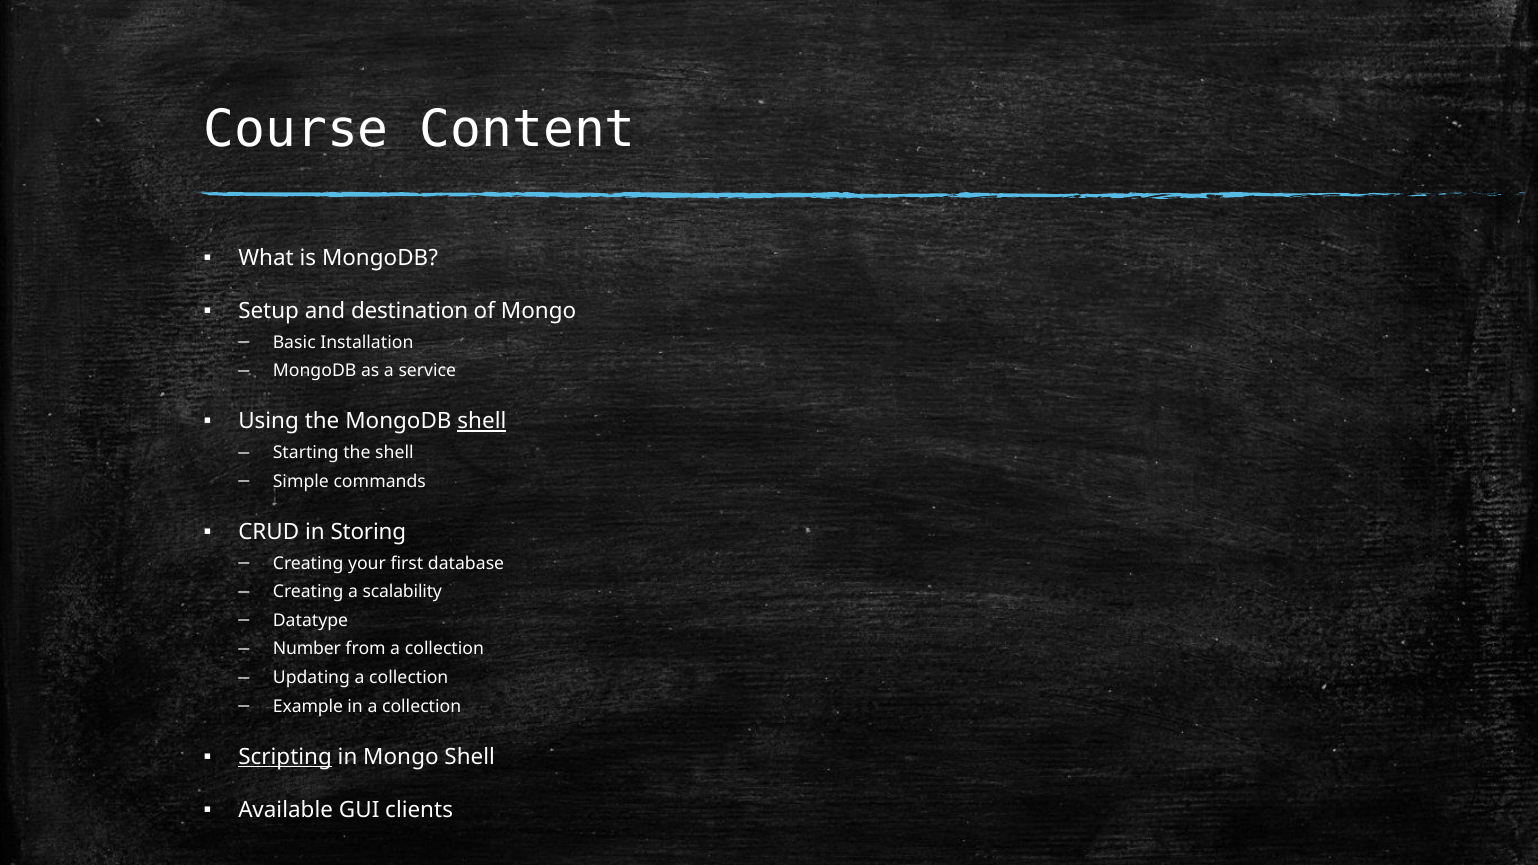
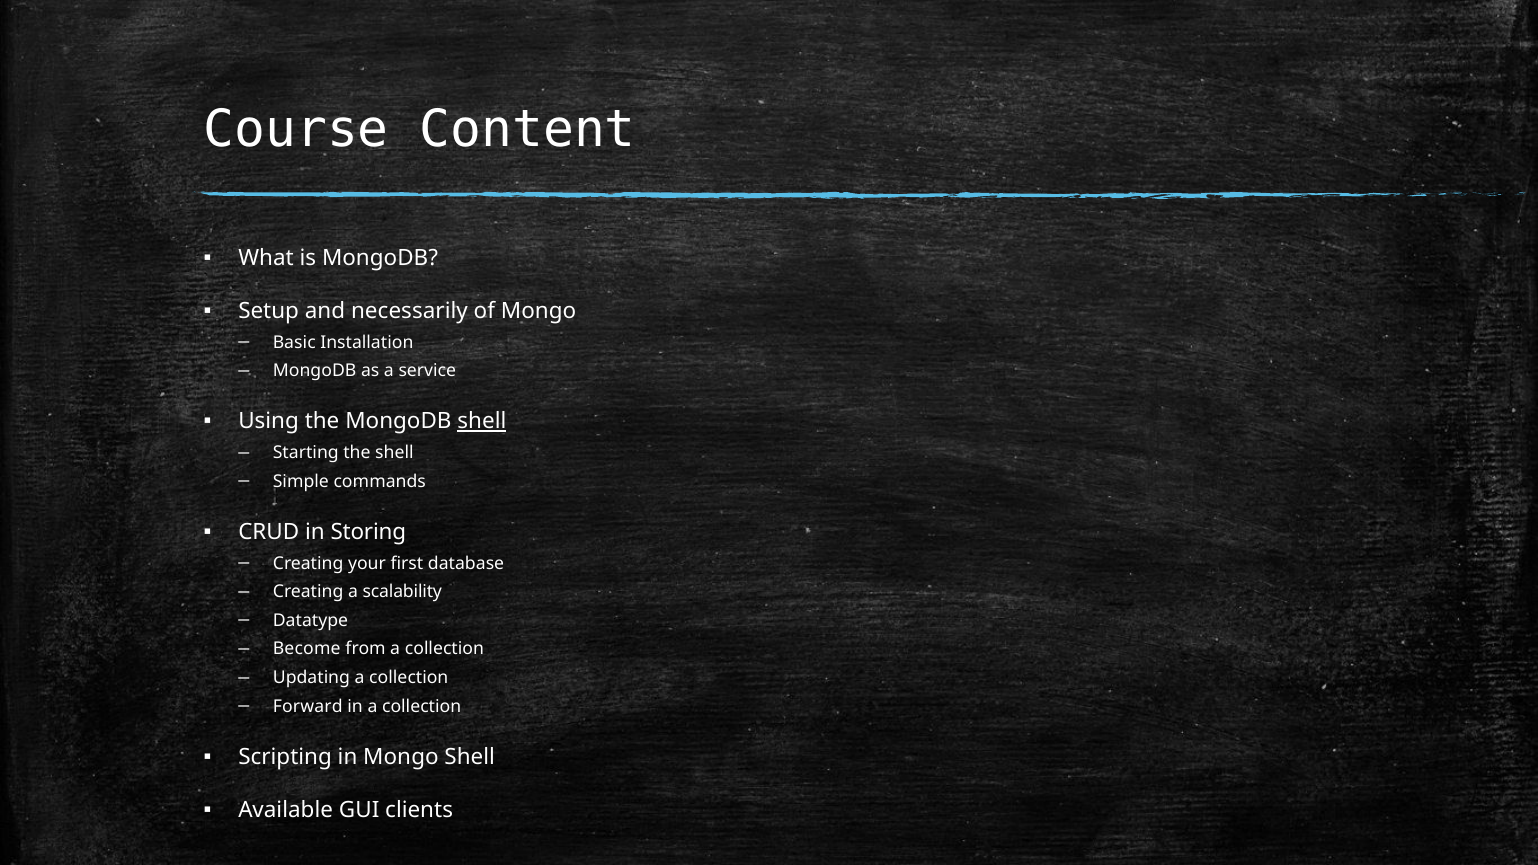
destination: destination -> necessarily (409, 311)
Number: Number -> Become (307, 649)
Example: Example -> Forward (308, 707)
Scripting underline: present -> none (285, 757)
